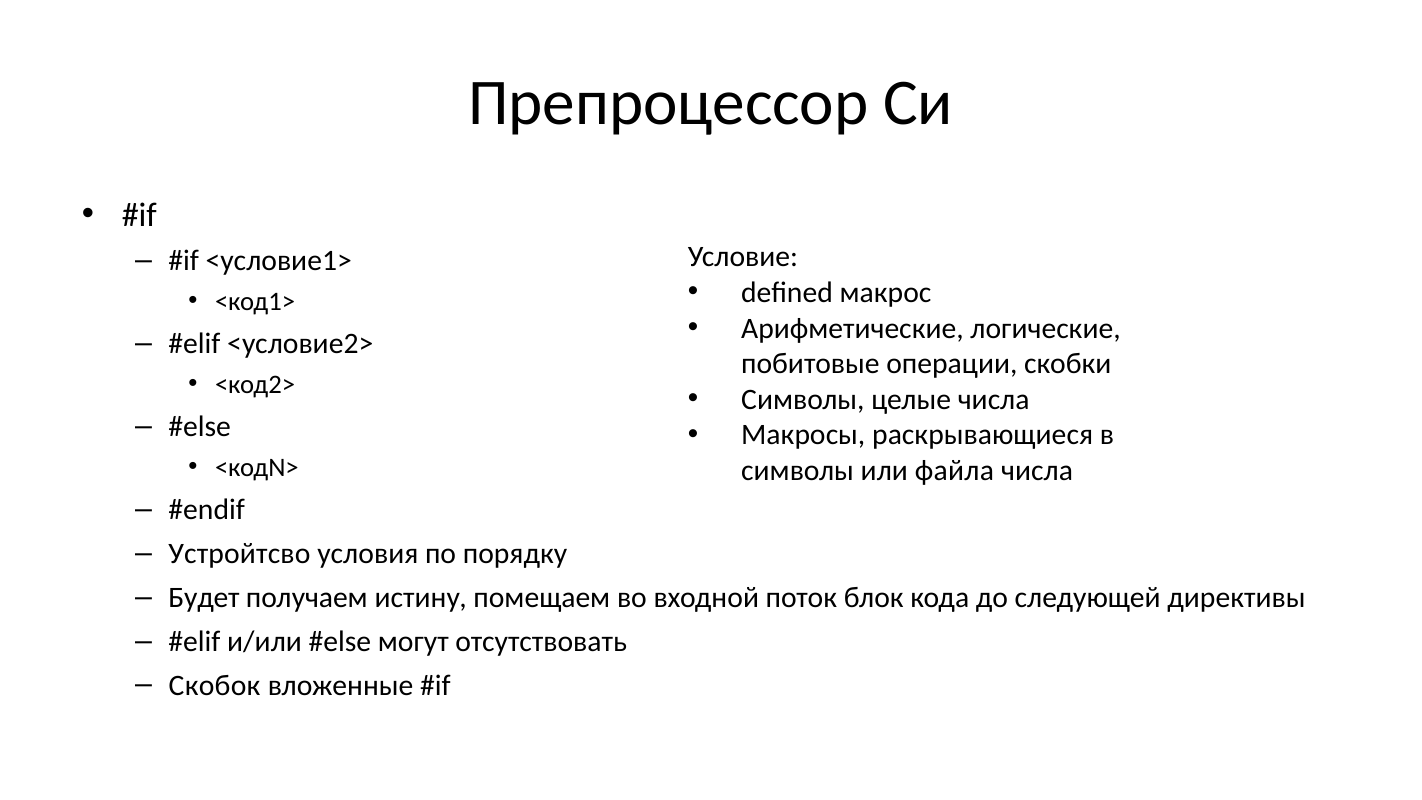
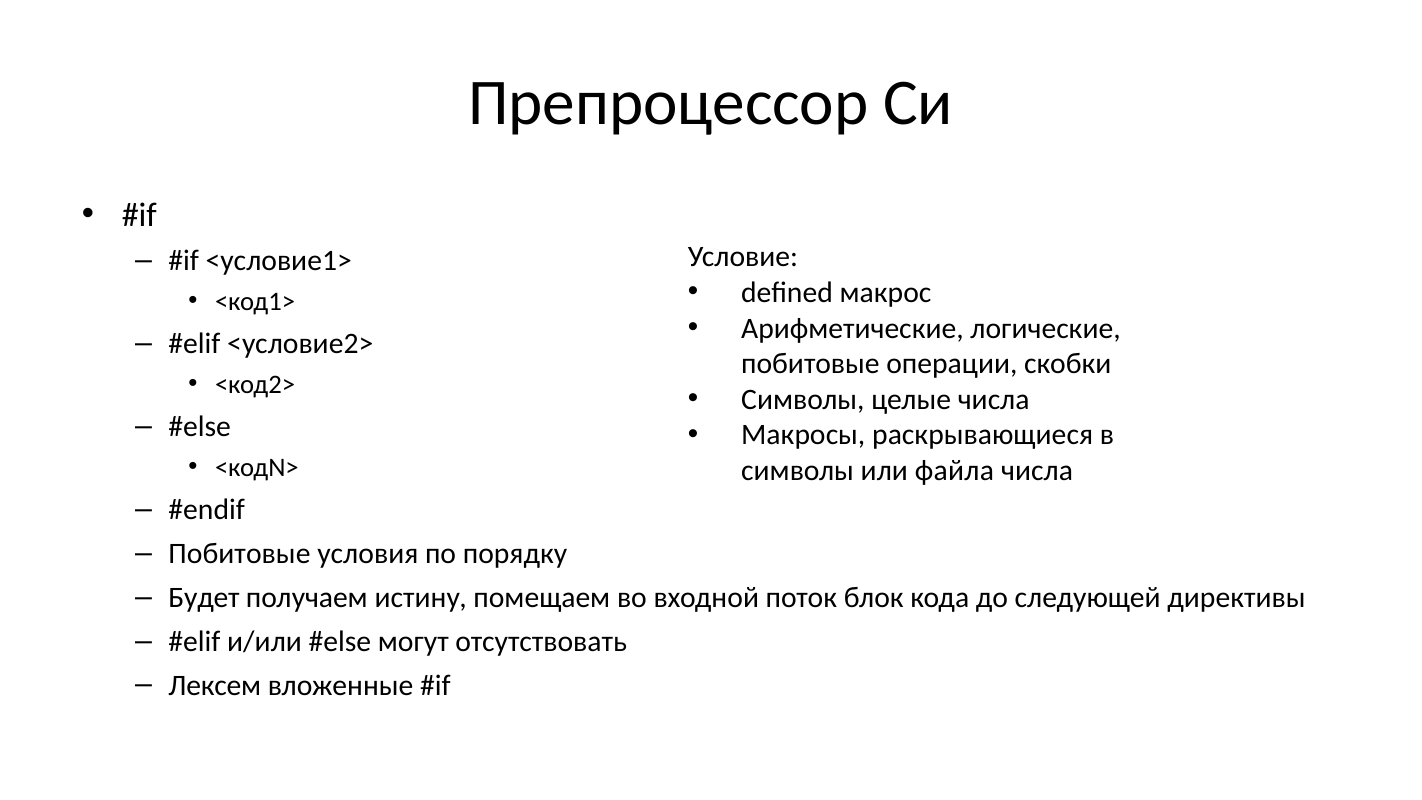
Устройтсво: Устройтсво -> Побитовые (239, 554)
Скобок: Скобок -> Лексем (215, 685)
